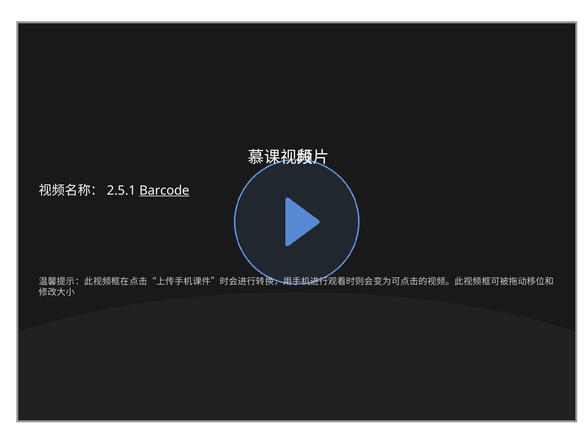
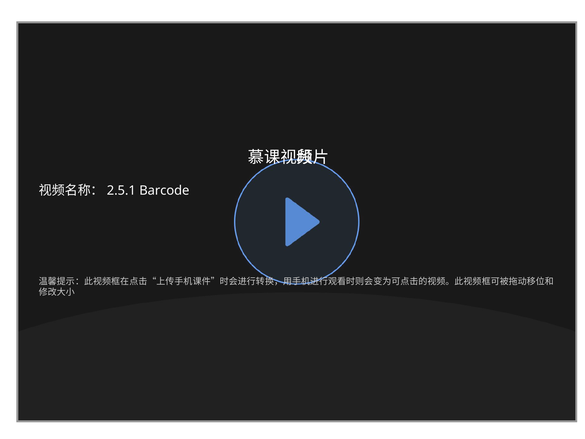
Barcode underline: present -> none (164, 190)
